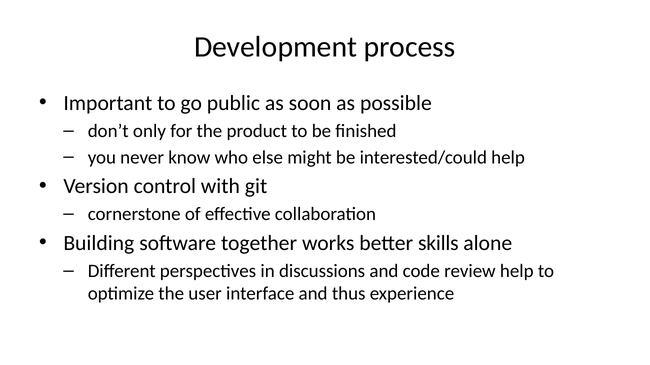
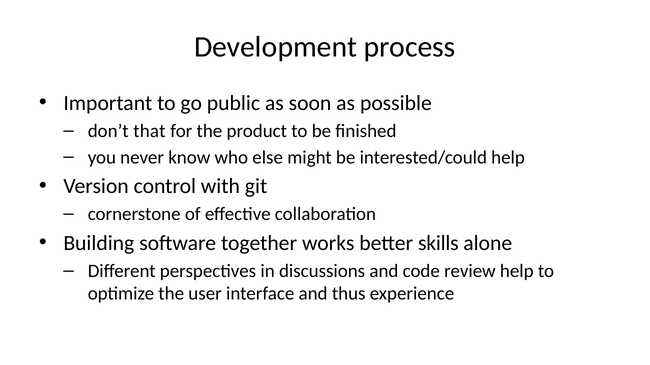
only: only -> that (149, 131)
